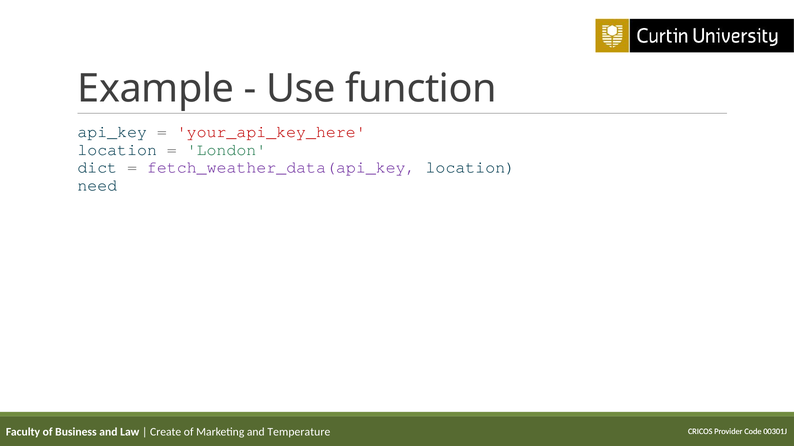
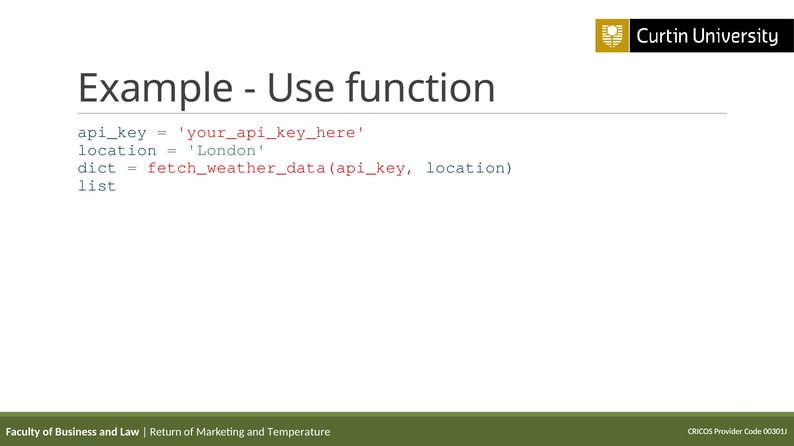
fetch_weather_data(api_key colour: purple -> red (281, 168)
need: need -> list (97, 186)
Create: Create -> Return (166, 433)
